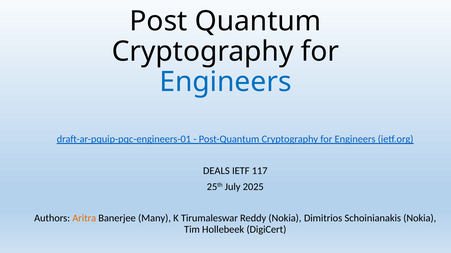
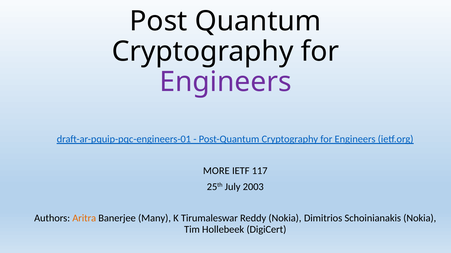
Engineers colour: blue -> purple (226, 82)
DEALS: DEALS -> MORE (216, 171)
2025: 2025 -> 2003 (253, 187)
